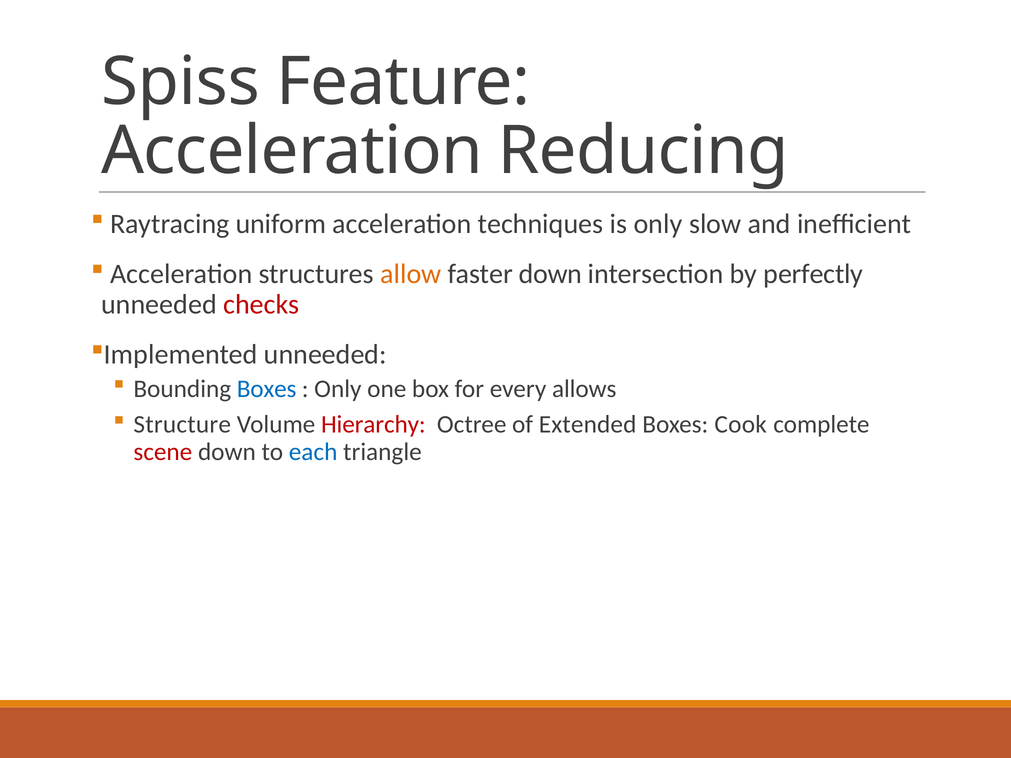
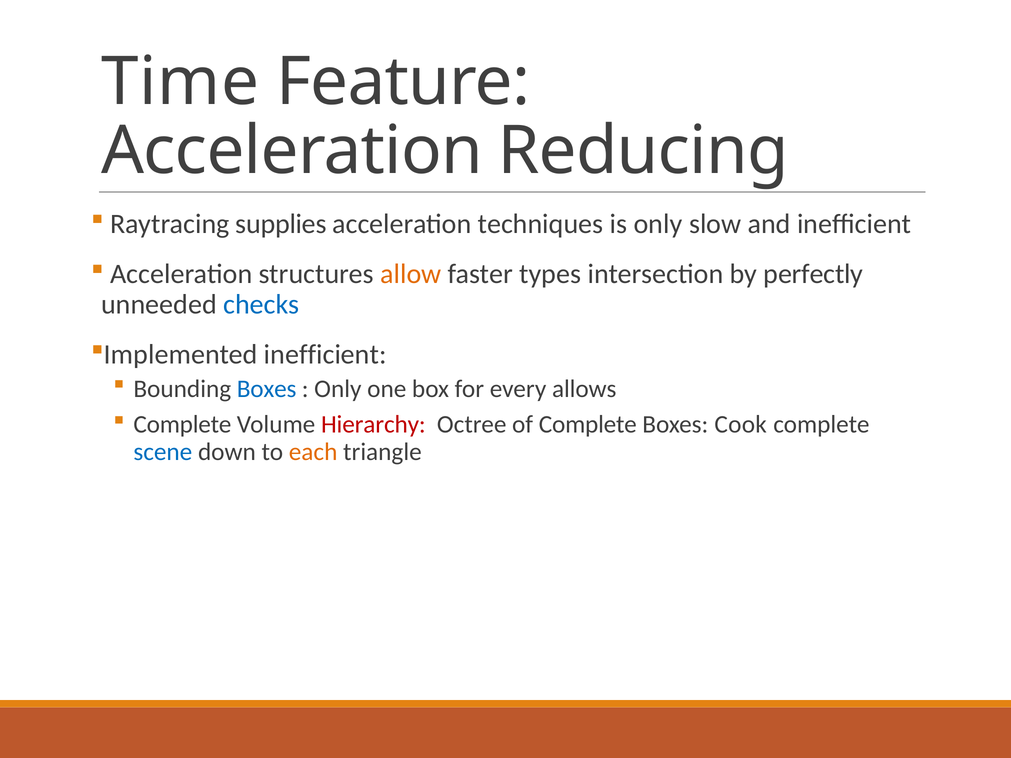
Spiss: Spiss -> Time (180, 82)
uniform: uniform -> supplies (281, 224)
faster down: down -> types (550, 274)
checks colour: red -> blue (261, 304)
Implemented unneeded: unneeded -> inefficient (325, 354)
Structure: Structure -> Complete (182, 425)
of Extended: Extended -> Complete (588, 425)
scene colour: red -> blue (163, 452)
each colour: blue -> orange (313, 452)
